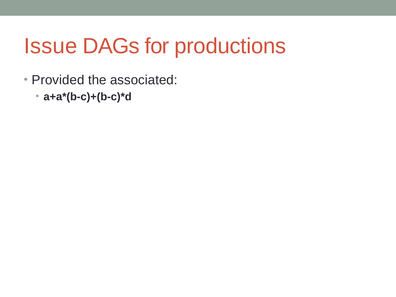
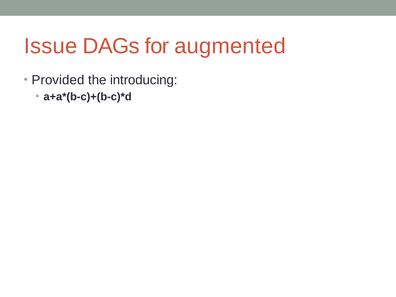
productions: productions -> augmented (230, 46)
associated: associated -> introducing (144, 80)
